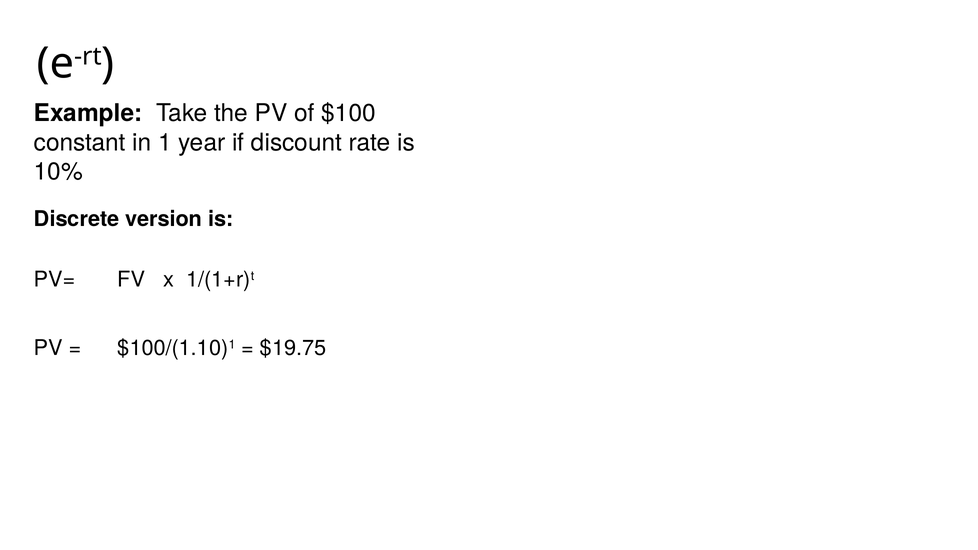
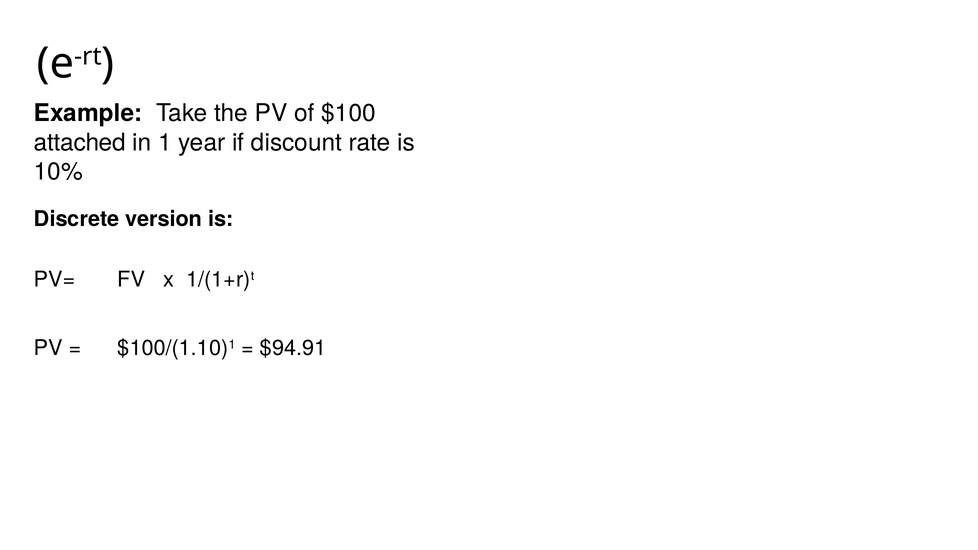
constant: constant -> attached (80, 143)
$19.75: $19.75 -> $94.91 (293, 348)
